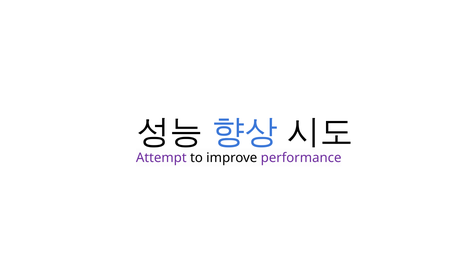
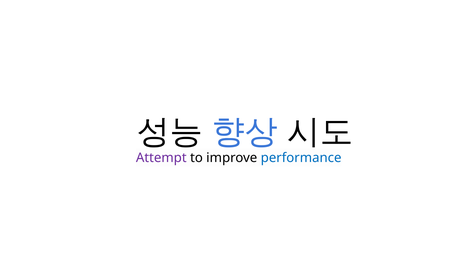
performance colour: purple -> blue (301, 158)
